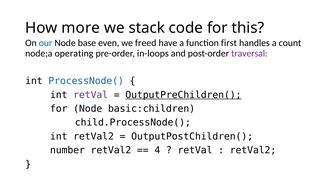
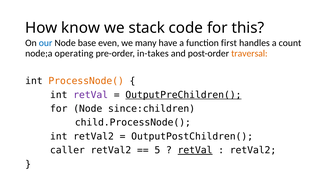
more: more -> know (81, 28)
freed: freed -> many (146, 43)
in-loops: in-loops -> in-takes (153, 53)
traversal colour: purple -> orange (249, 53)
ProcessNode( colour: blue -> orange (86, 81)
basic:children: basic:children -> since:children (152, 109)
number: number -> caller (67, 150)
4: 4 -> 5 (157, 150)
retVal underline: none -> present (195, 150)
